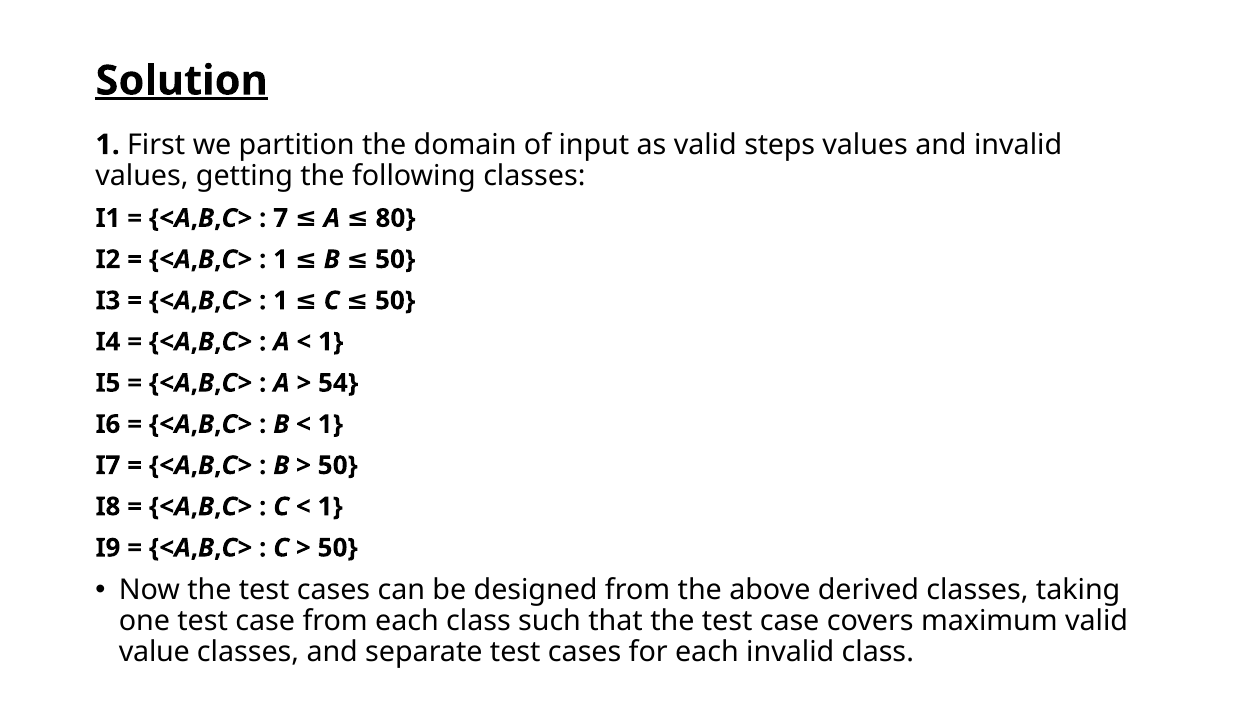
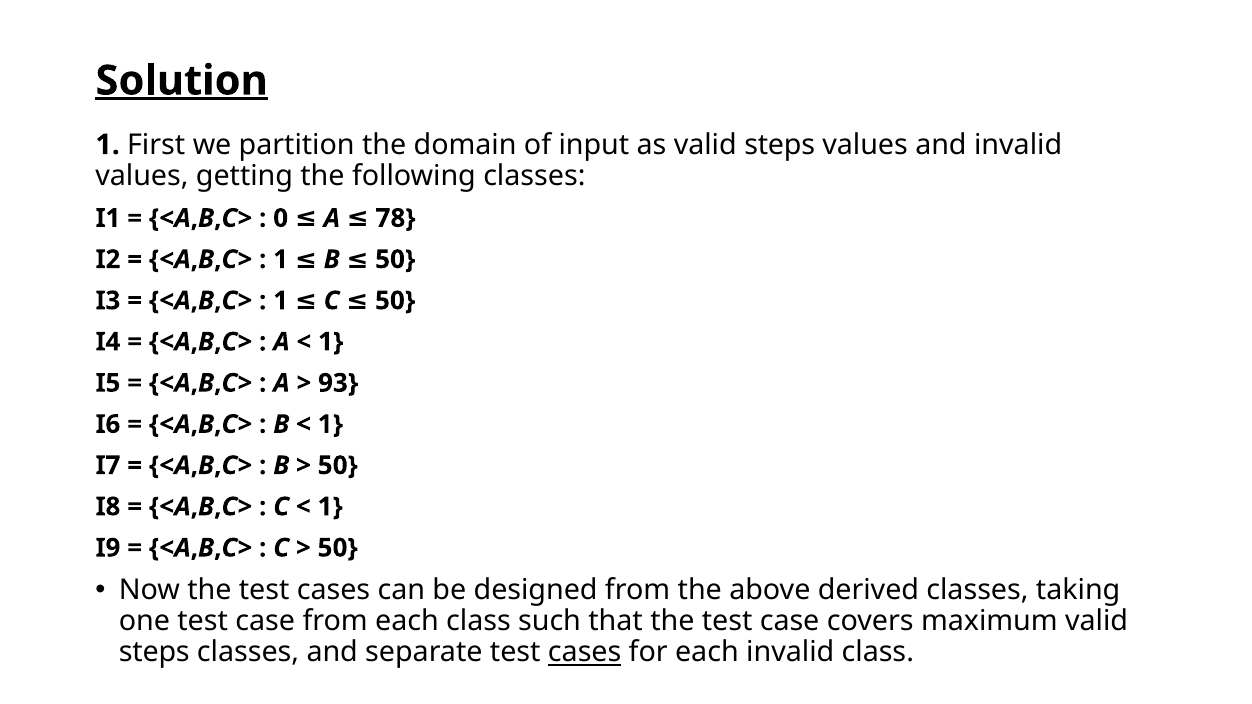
7: 7 -> 0 (281, 218)
80: 80 -> 78 (396, 218)
54: 54 -> 93 (338, 383)
value: value -> steps (154, 653)
cases underline: none -> present (585, 653)
